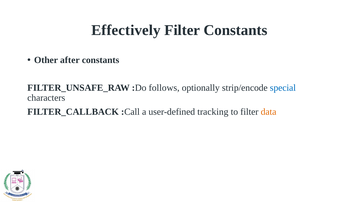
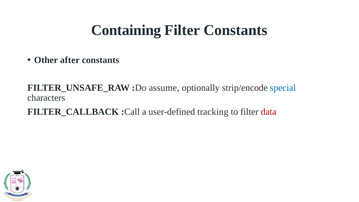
Effectively: Effectively -> Containing (126, 30)
follows: follows -> assume (164, 88)
data colour: orange -> red (269, 112)
